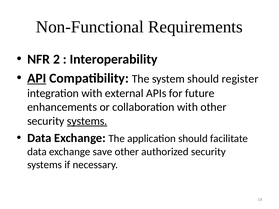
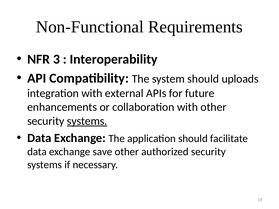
2: 2 -> 3 (56, 59)
API underline: present -> none (37, 78)
register: register -> uploads (240, 79)
